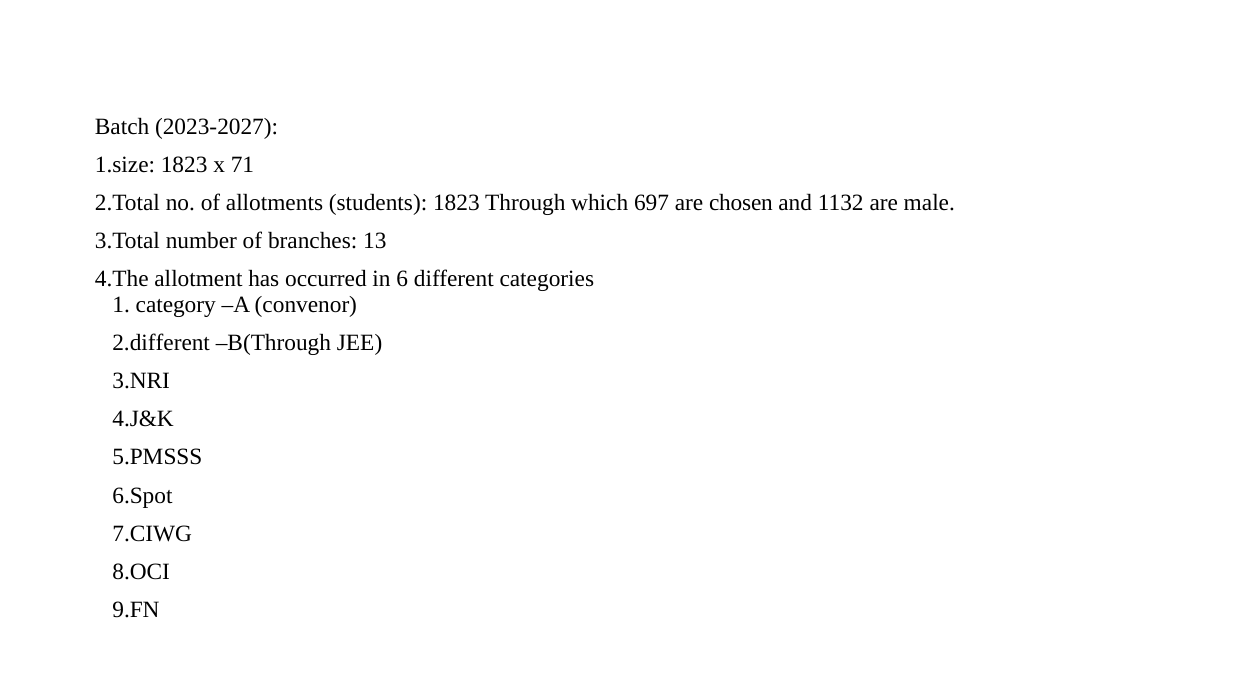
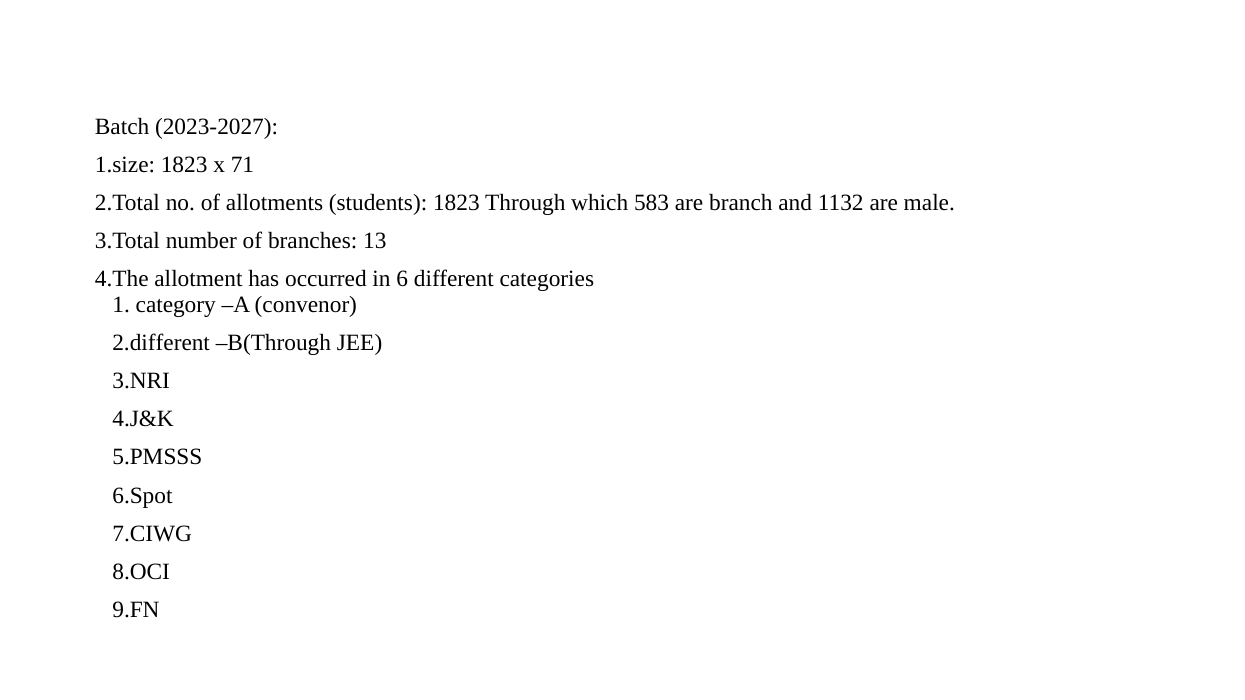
697: 697 -> 583 (652, 203)
chosen: chosen -> branch (741, 203)
